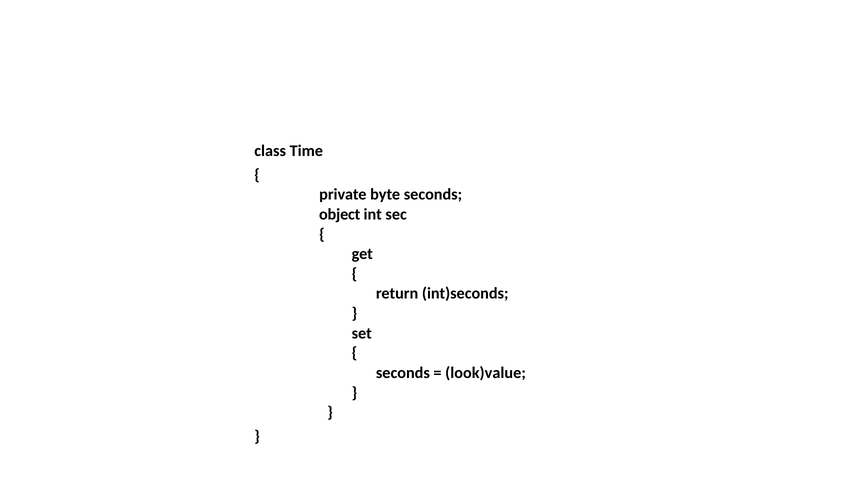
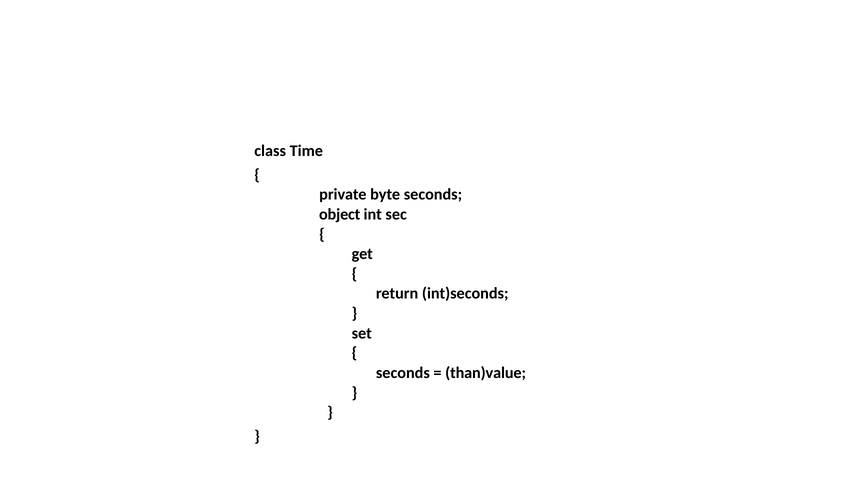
look)value: look)value -> than)value (486, 373)
